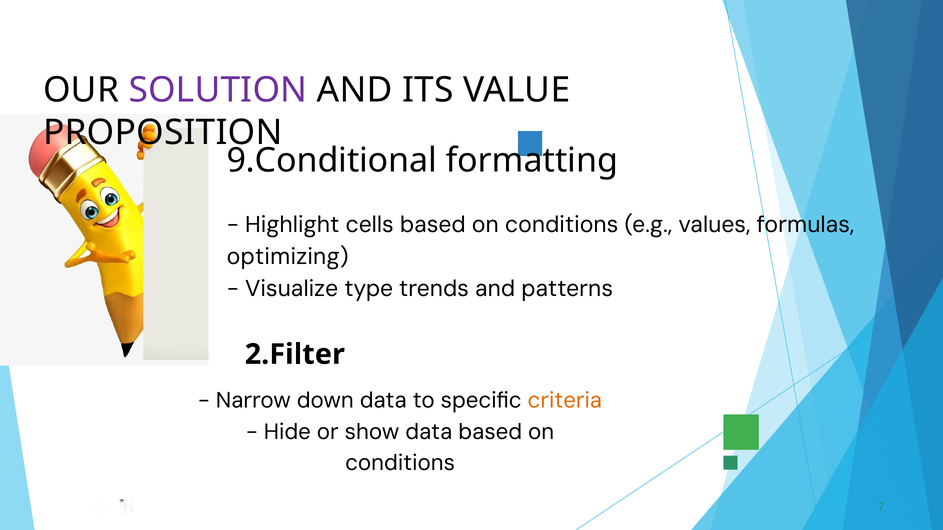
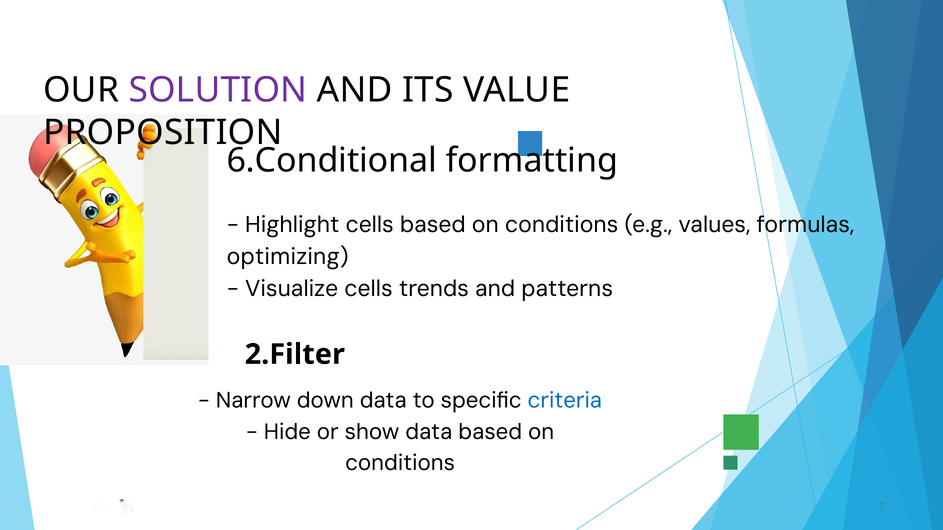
9.Conditional: 9.Conditional -> 6.Conditional (332, 160)
Visualize type: type -> cells (369, 289)
criteria colour: orange -> blue (565, 401)
